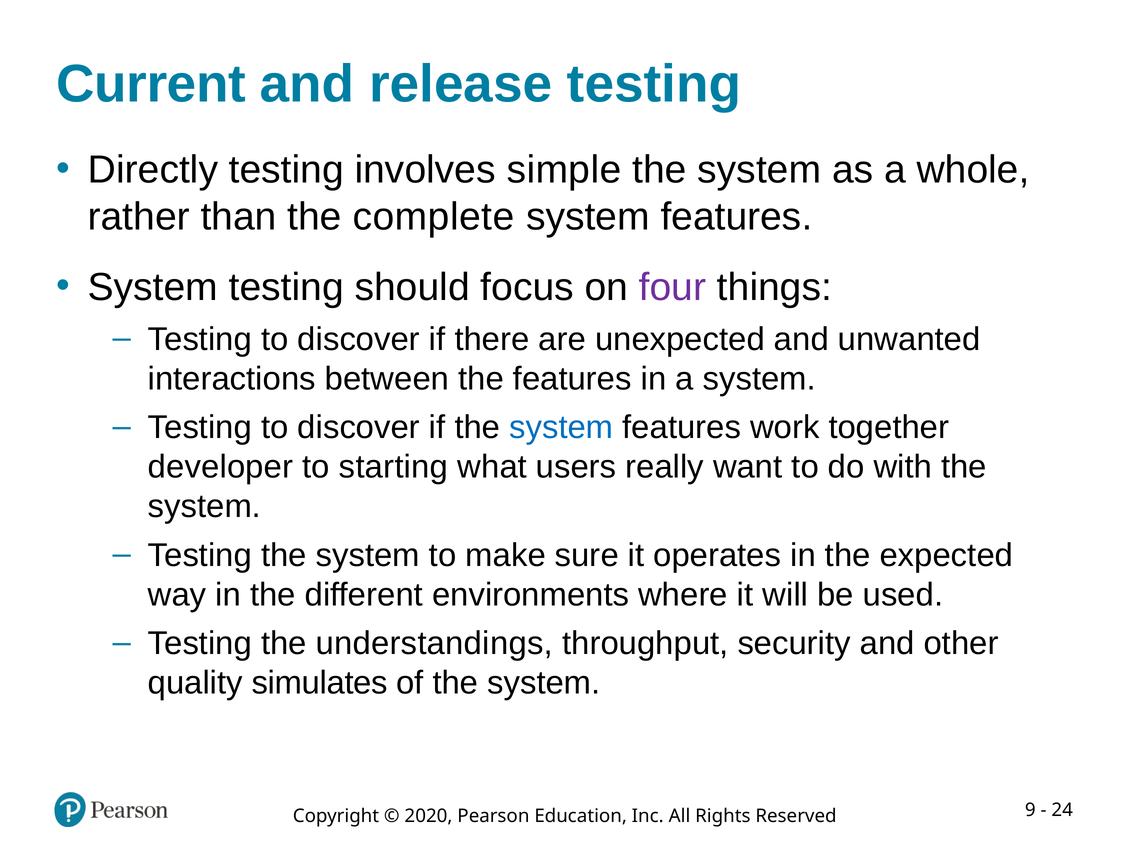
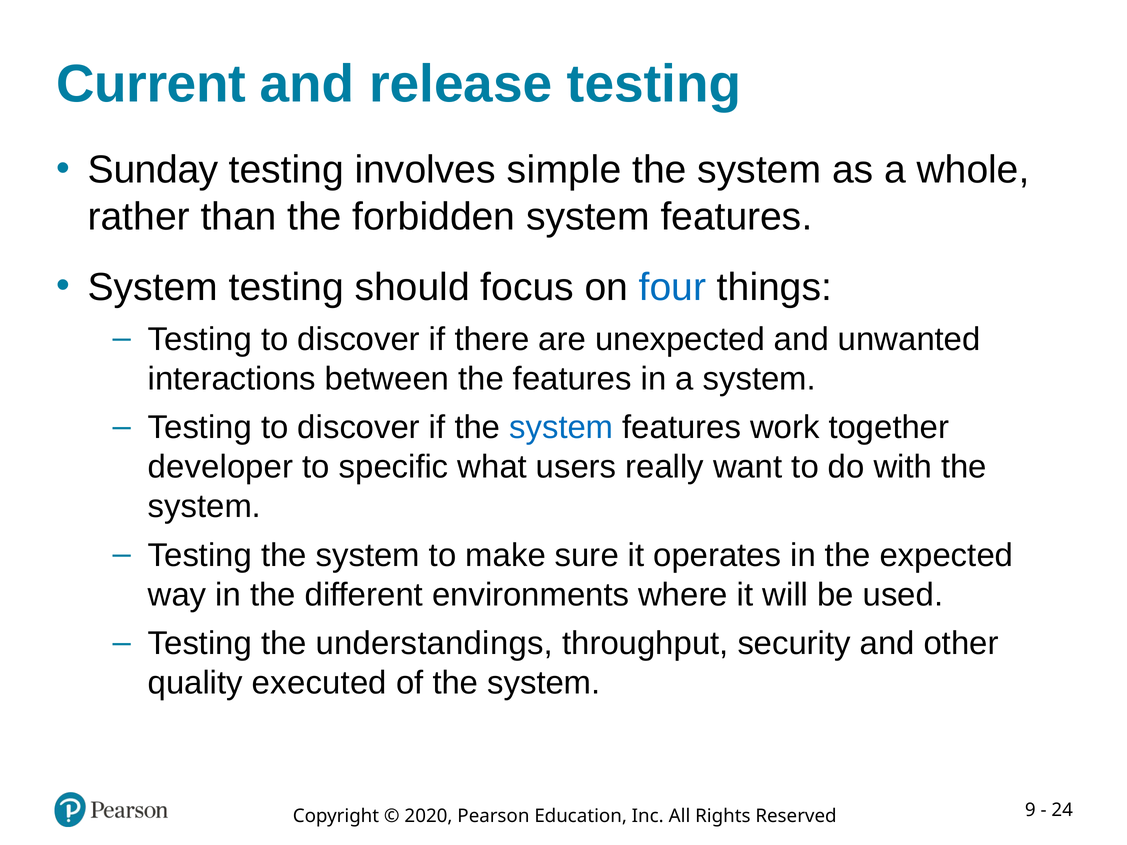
Directly: Directly -> Sunday (153, 170)
complete: complete -> forbidden (434, 217)
four colour: purple -> blue (673, 287)
starting: starting -> specific (394, 467)
simulates: simulates -> executed (319, 683)
